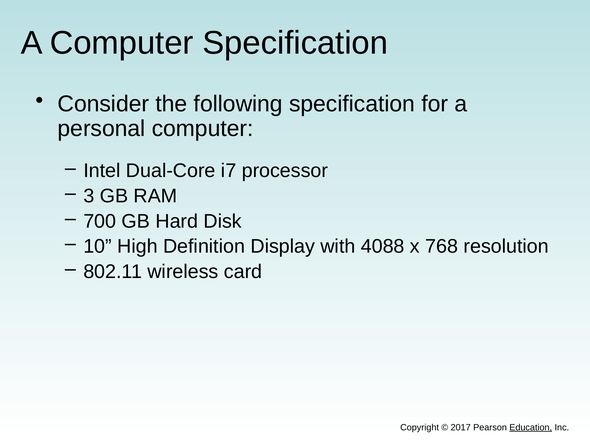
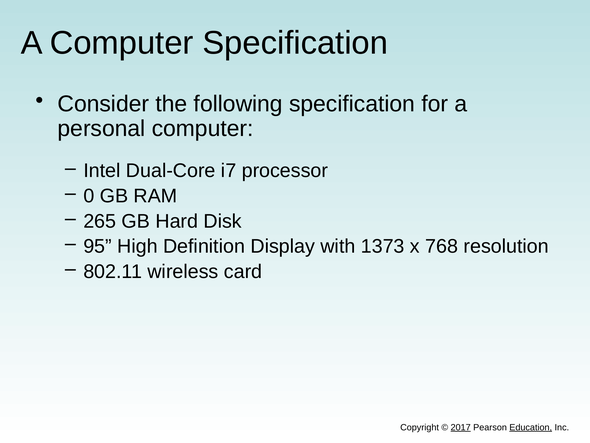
3: 3 -> 0 (89, 196)
700: 700 -> 265 (100, 221)
10: 10 -> 95 (98, 246)
4088: 4088 -> 1373 (383, 246)
2017 underline: none -> present (461, 427)
